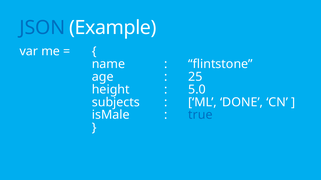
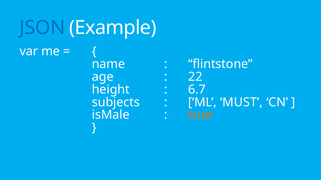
25: 25 -> 22 (195, 77)
5.0: 5.0 -> 6.7 (197, 90)
DONE: DONE -> MUST (241, 102)
true colour: blue -> orange (200, 115)
